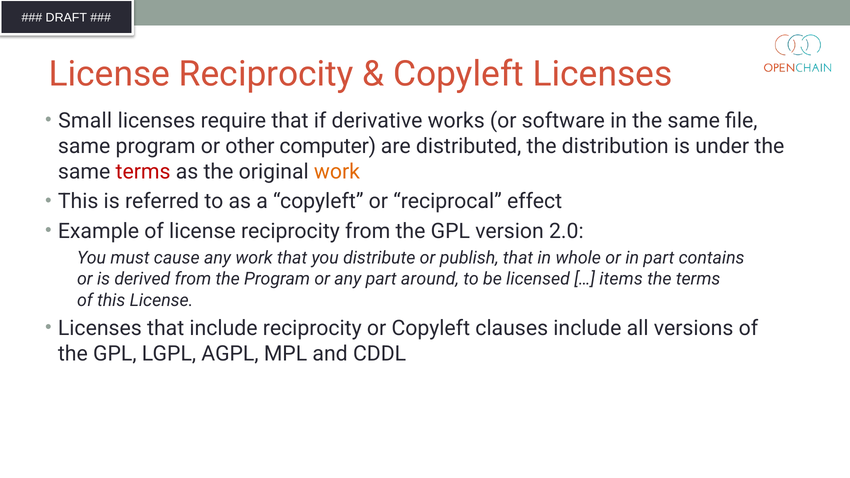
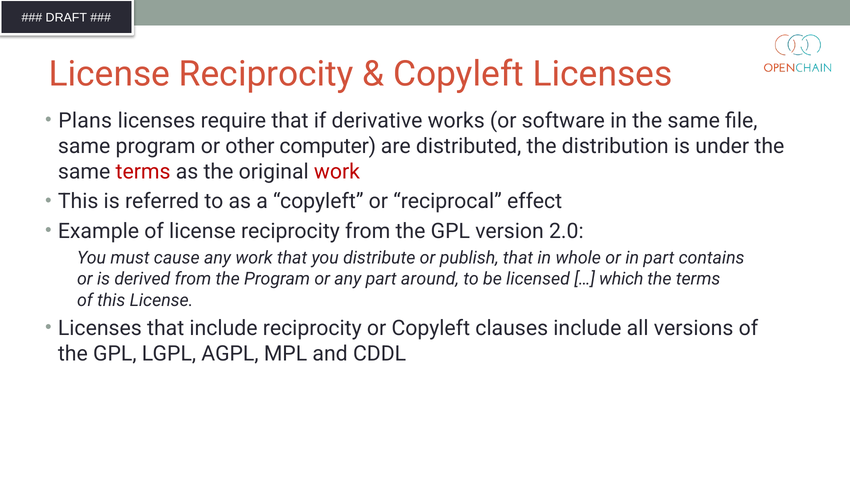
Small: Small -> Plans (85, 121)
work colour: orange -> red (337, 172)
items: items -> which (621, 279)
